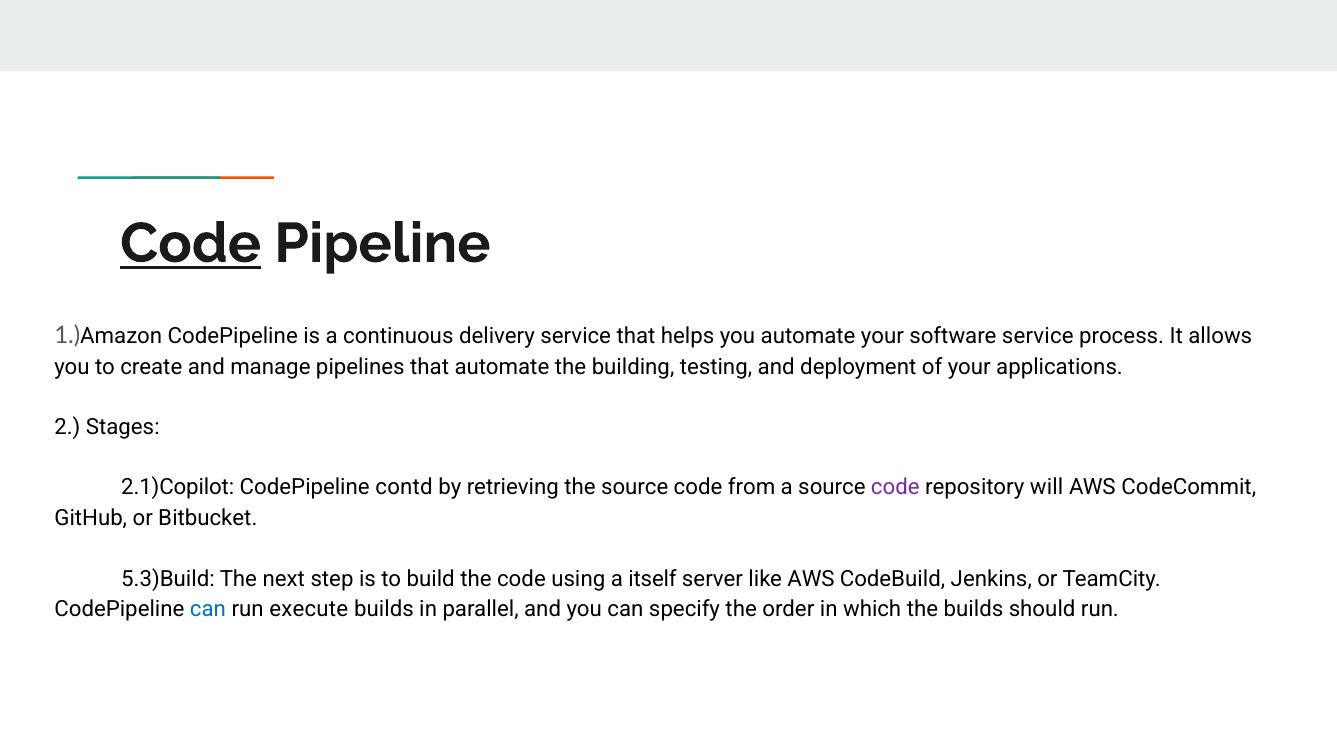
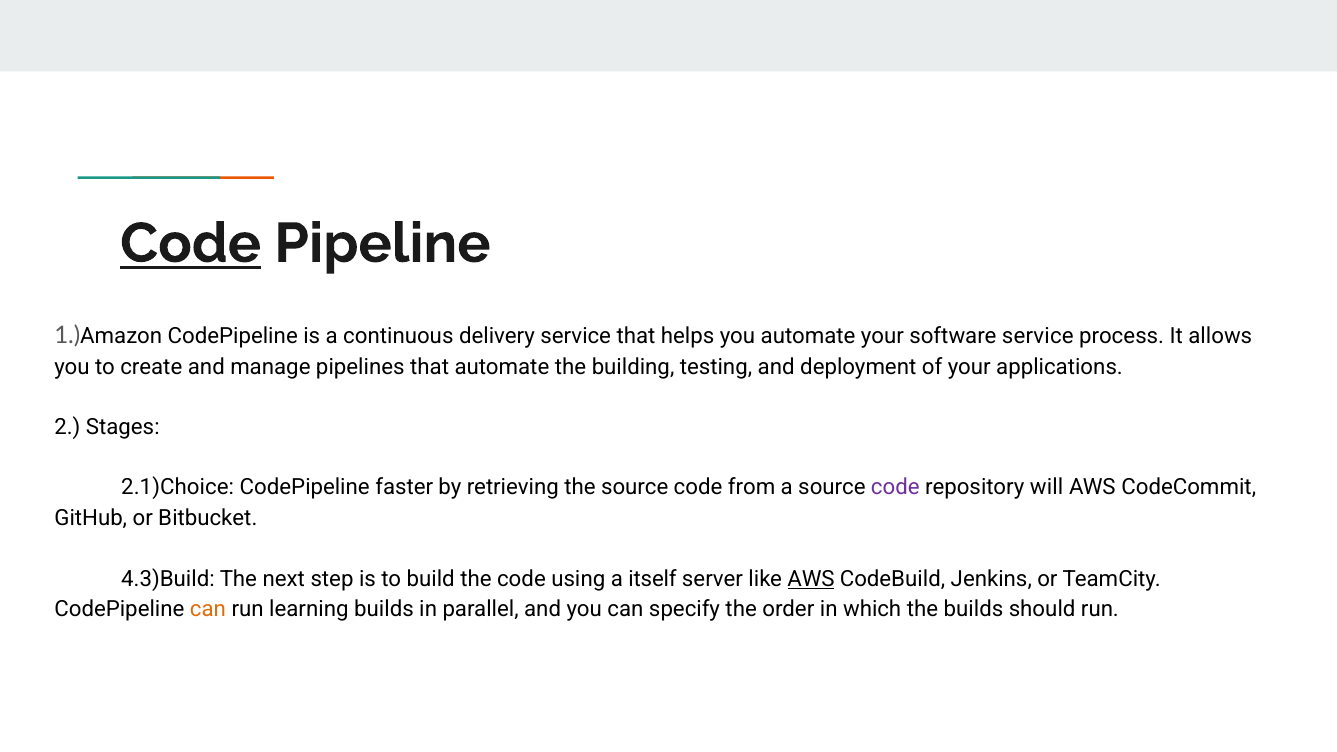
2.1)Copilot: 2.1)Copilot -> 2.1)Choice (178, 488)
contd: contd -> faster (404, 488)
5.3)Build: 5.3)Build -> 4.3)Build (168, 579)
AWS underline: none -> present (811, 579)
can colour: blue -> orange (208, 610)
execute: execute -> learning (309, 610)
